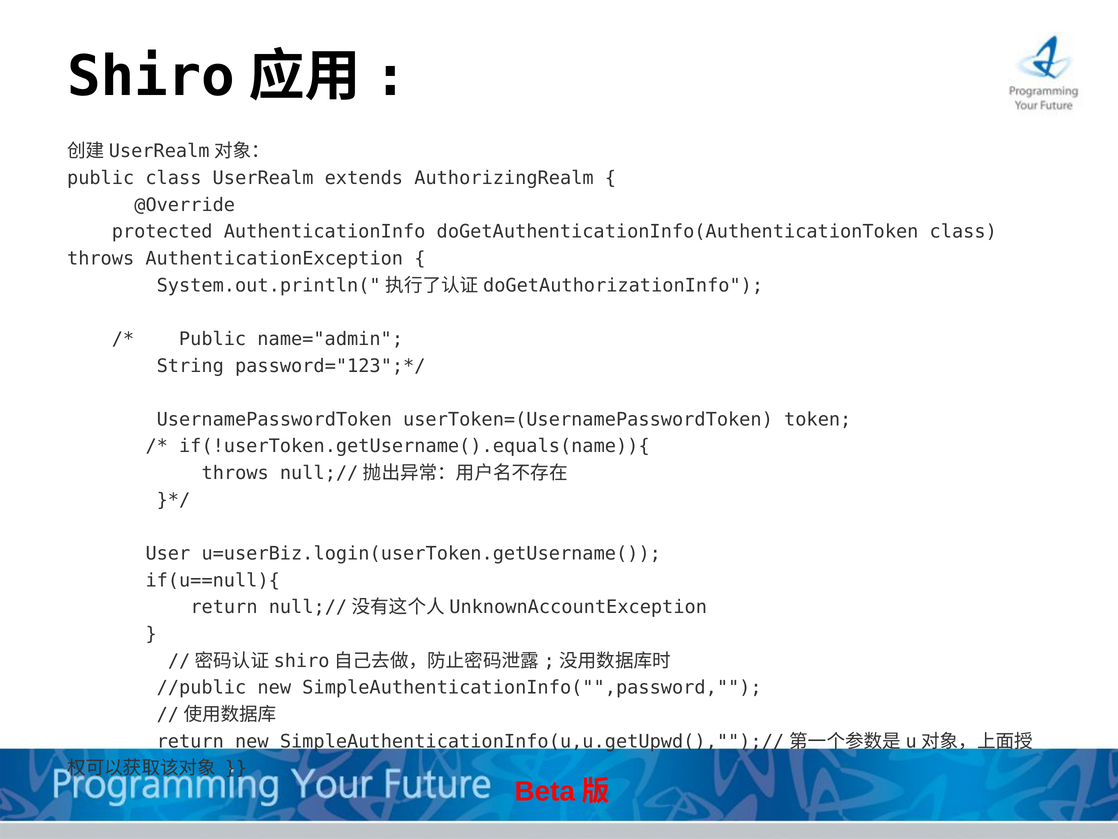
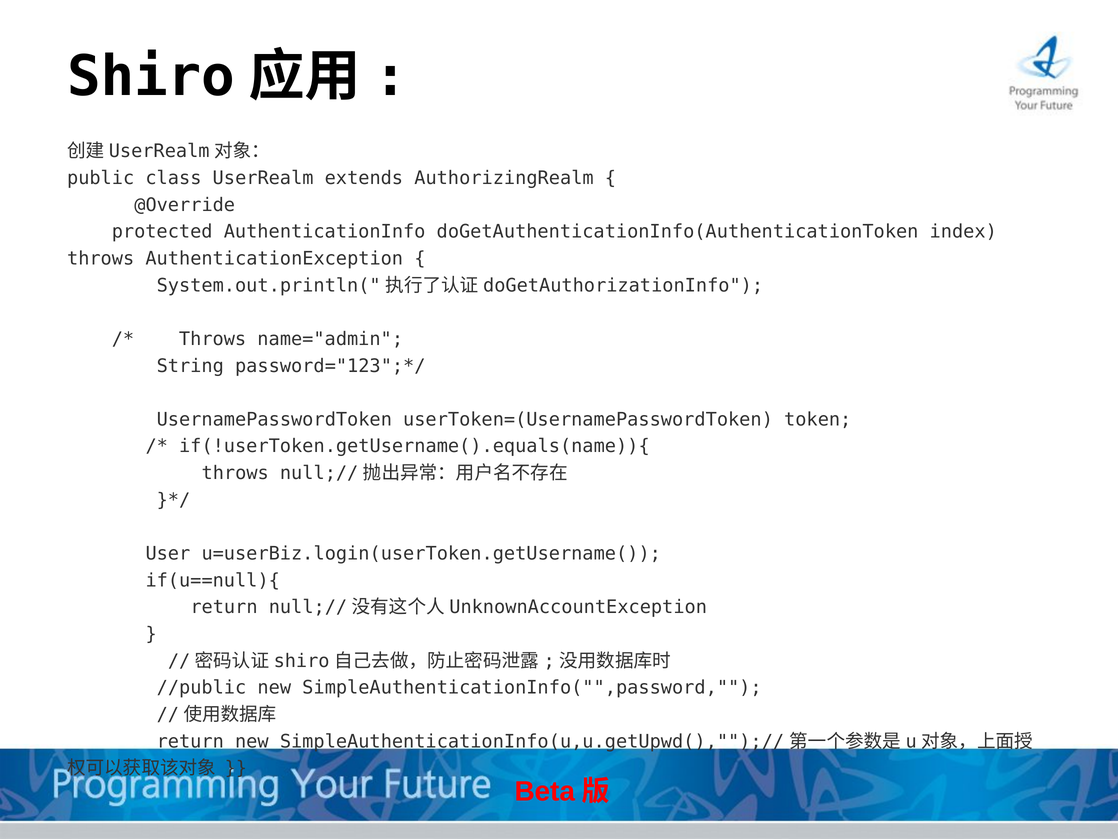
doGetAuthenticationInfo(AuthenticationToken class: class -> index (963, 232)
Public: Public -> Throws (213, 339)
